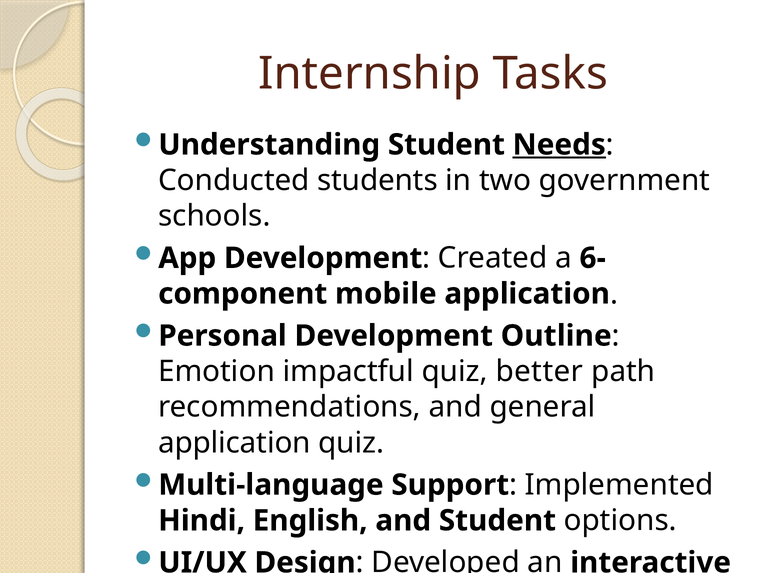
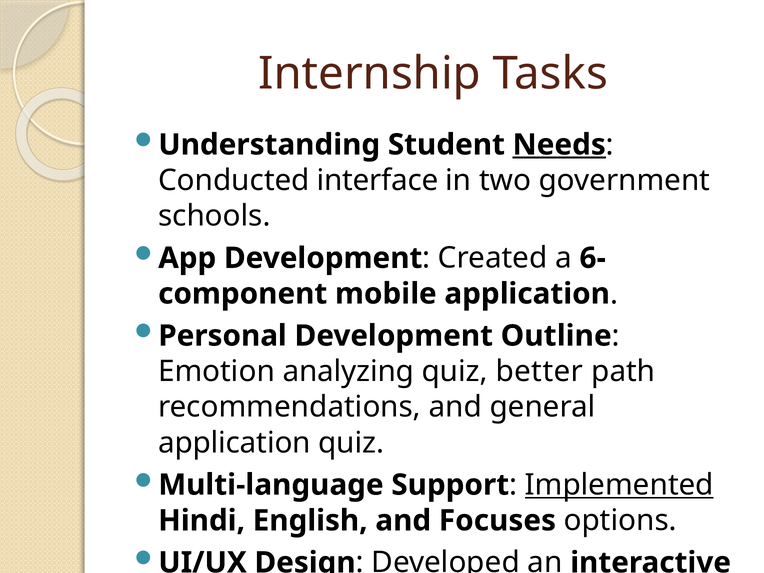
Conducted students: students -> interface (378, 180)
impactful: impactful -> analyzing (348, 372)
Implemented underline: none -> present (619, 485)
and Student: Student -> Focuses (497, 521)
